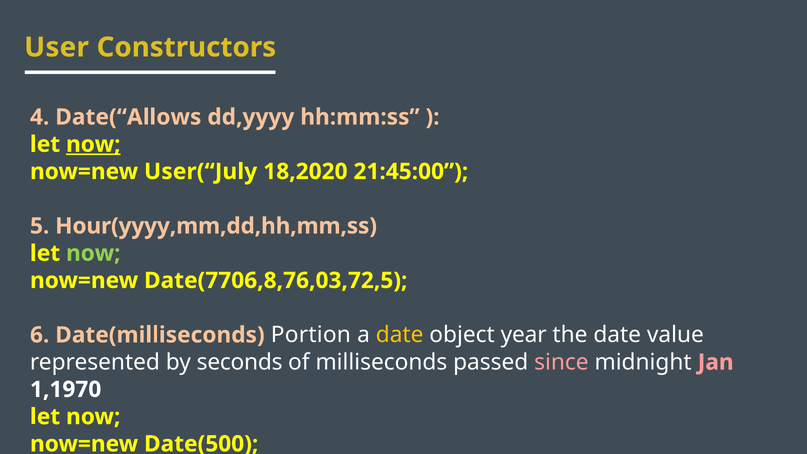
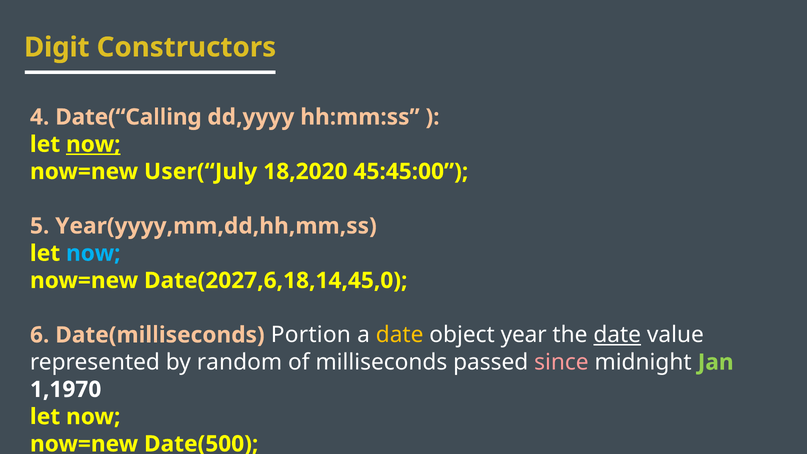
User: User -> Digit (57, 47)
Date(“Allows: Date(“Allows -> Date(“Calling (128, 117)
21:45:00: 21:45:00 -> 45:45:00 (411, 172)
Hour(yyyy,mm,dd,hh,mm,ss: Hour(yyyy,mm,dd,hh,mm,ss -> Year(yyyy,mm,dd,hh,mm,ss (216, 226)
now colour: light green -> light blue (93, 253)
Date(7706,8,76,03,72,5: Date(7706,8,76,03,72,5 -> Date(2027,6,18,14,45,0 (276, 280)
date underline: none -> present (617, 335)
seconds: seconds -> random (239, 362)
Jan colour: pink -> light green (716, 362)
